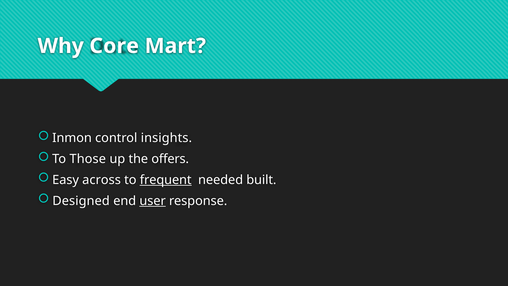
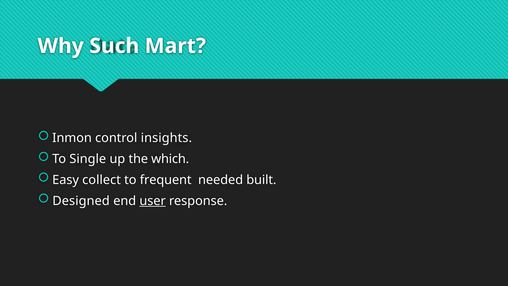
Core: Core -> Such (114, 46)
Those: Those -> Single (88, 159)
offers: offers -> which (170, 159)
across: across -> collect (102, 180)
frequent underline: present -> none (166, 180)
